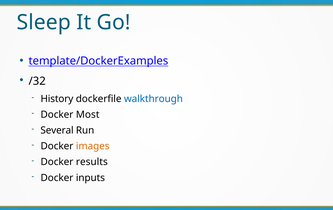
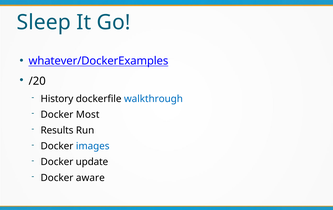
template/DockerExamples: template/DockerExamples -> whatever/DockerExamples (98, 61)
/32: /32 -> /20 (37, 81)
Several: Several -> Results (57, 130)
images colour: orange -> blue (93, 146)
results: results -> update (92, 162)
inputs: inputs -> aware (90, 178)
